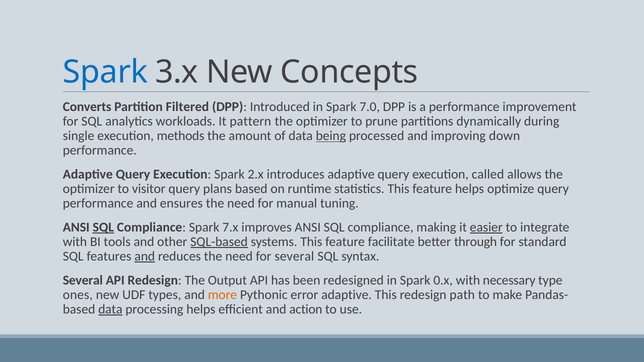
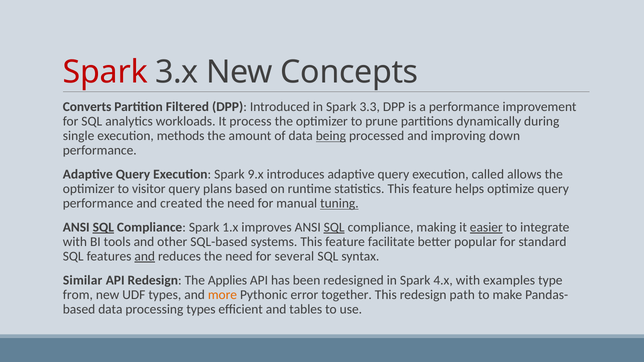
Spark colour: blue -> red (105, 72)
7.0: 7.0 -> 3.3 (370, 107)
pattern: pattern -> process (250, 122)
2.x: 2.x -> 9.x (256, 175)
ensures: ensures -> created (181, 204)
tuning underline: none -> present (339, 204)
7.x: 7.x -> 1.x (230, 227)
SQL underline: none -> present (334, 227)
SQL-based underline: present -> none (219, 242)
through: through -> popular (475, 242)
Several: Several -> Similar (83, 280)
Output: Output -> Applies (227, 280)
0.x: 0.x -> 4.x (443, 280)
necessary: necessary -> examples (509, 280)
ones: ones -> from (78, 295)
error adaptive: adaptive -> together (347, 295)
data underline: present -> none (110, 309)
processing helps: helps -> types (201, 309)
action: action -> tables (306, 309)
